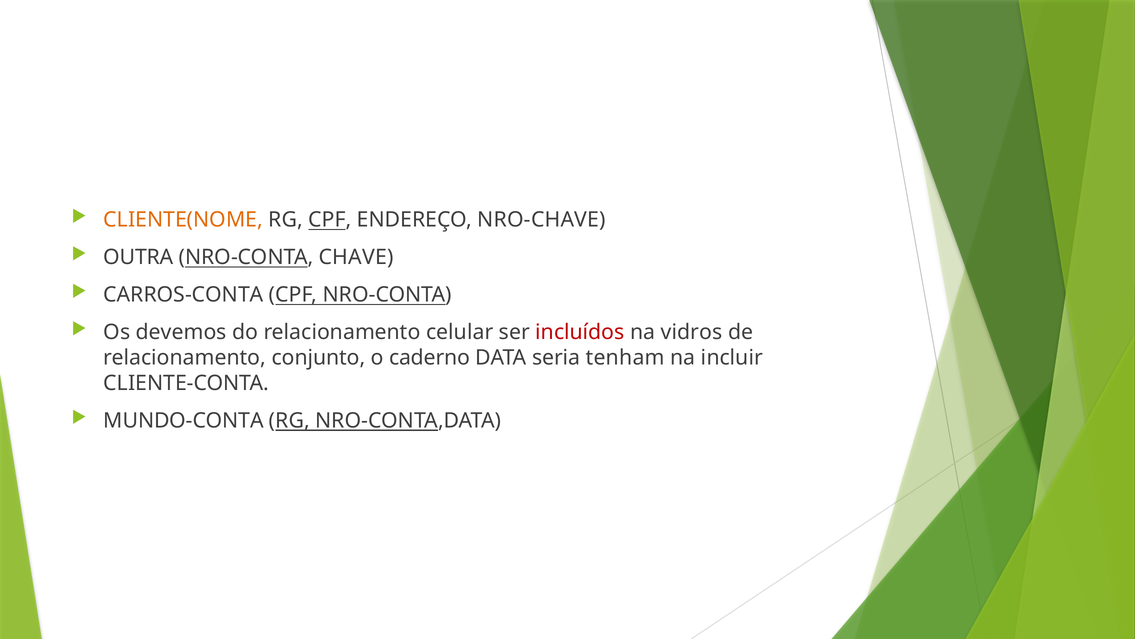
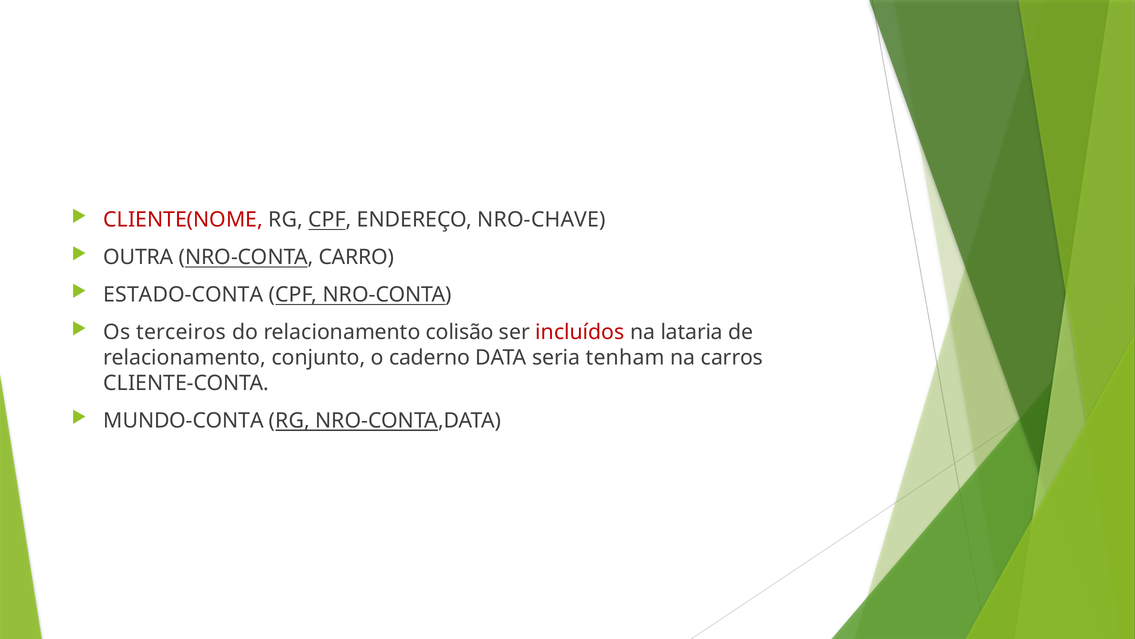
CLIENTE(NOME colour: orange -> red (183, 220)
CHAVE: CHAVE -> CARRO (356, 257)
CARROS-CONTA: CARROS-CONTA -> ESTADO-CONTA (183, 294)
devemos: devemos -> terceiros (181, 332)
celular: celular -> colisão (460, 332)
vidros: vidros -> lataria (692, 332)
incluir: incluir -> carros (732, 357)
